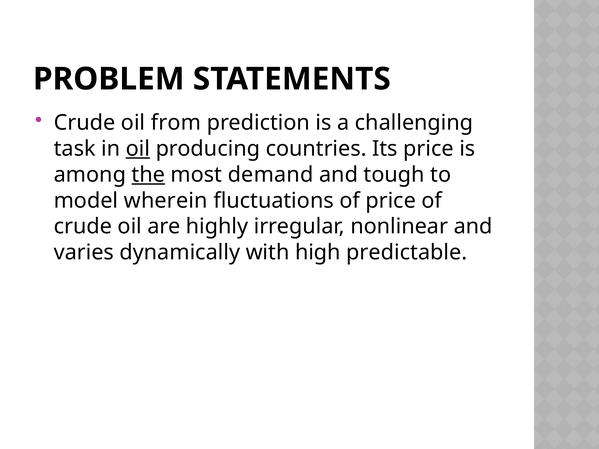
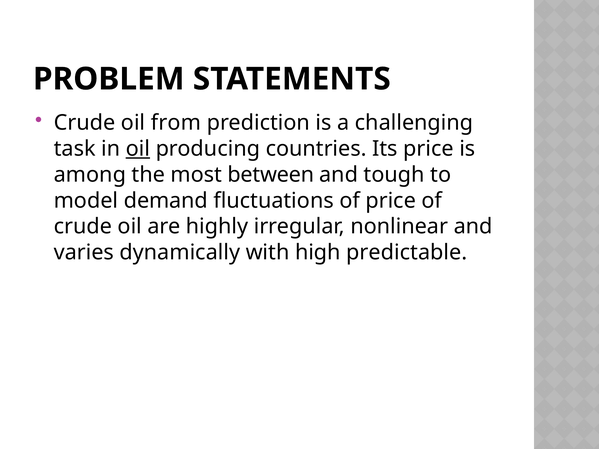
the underline: present -> none (148, 175)
demand: demand -> between (271, 175)
wherein: wherein -> demand (166, 201)
